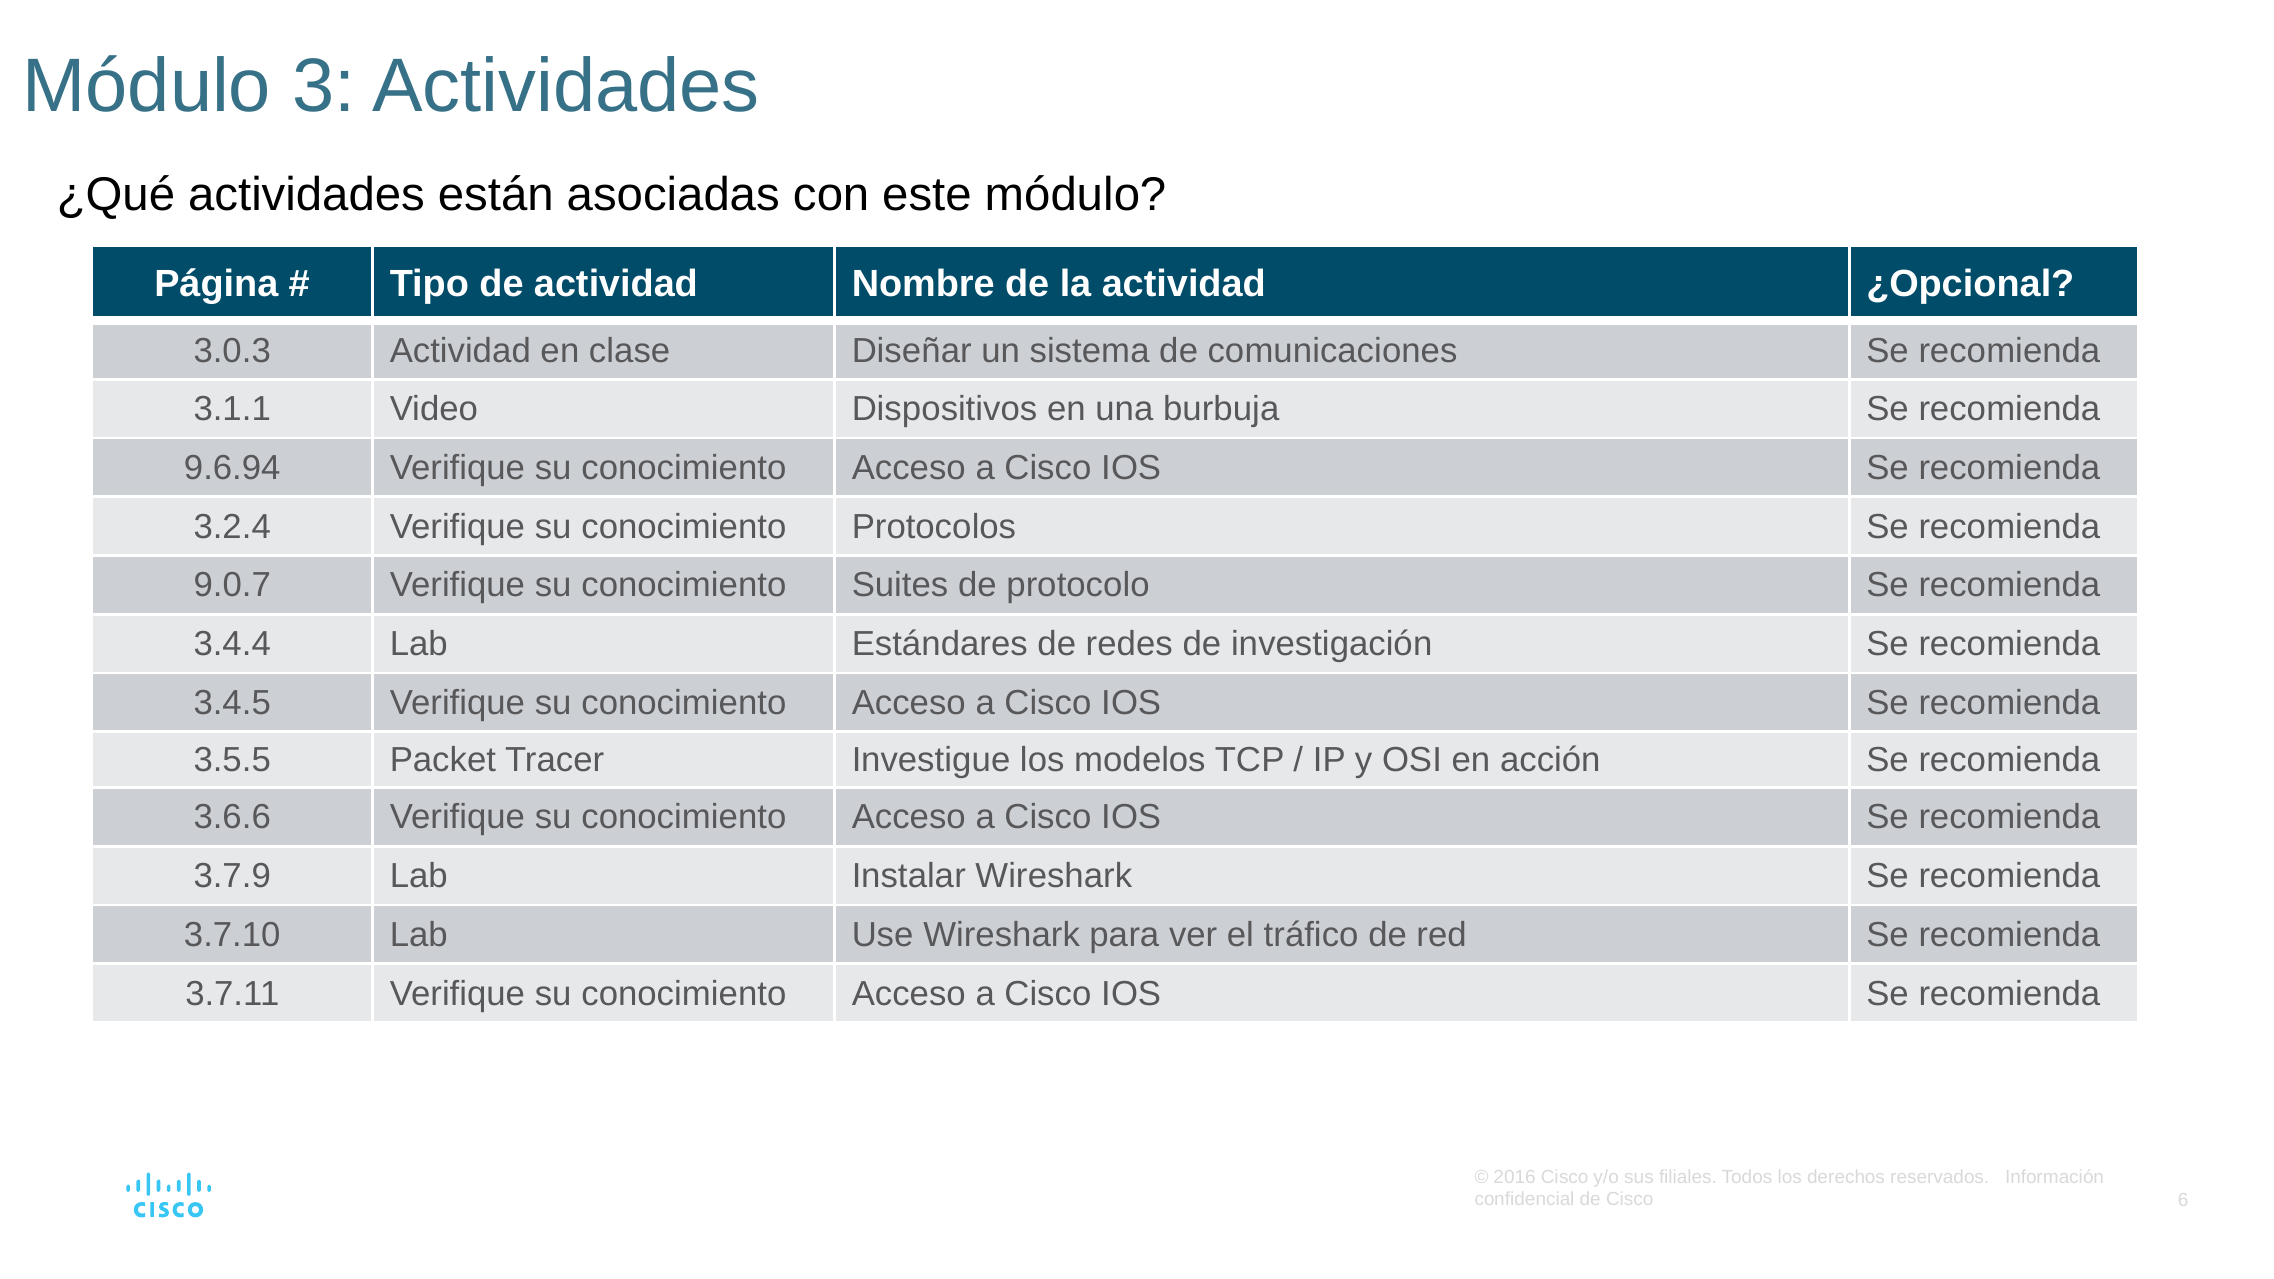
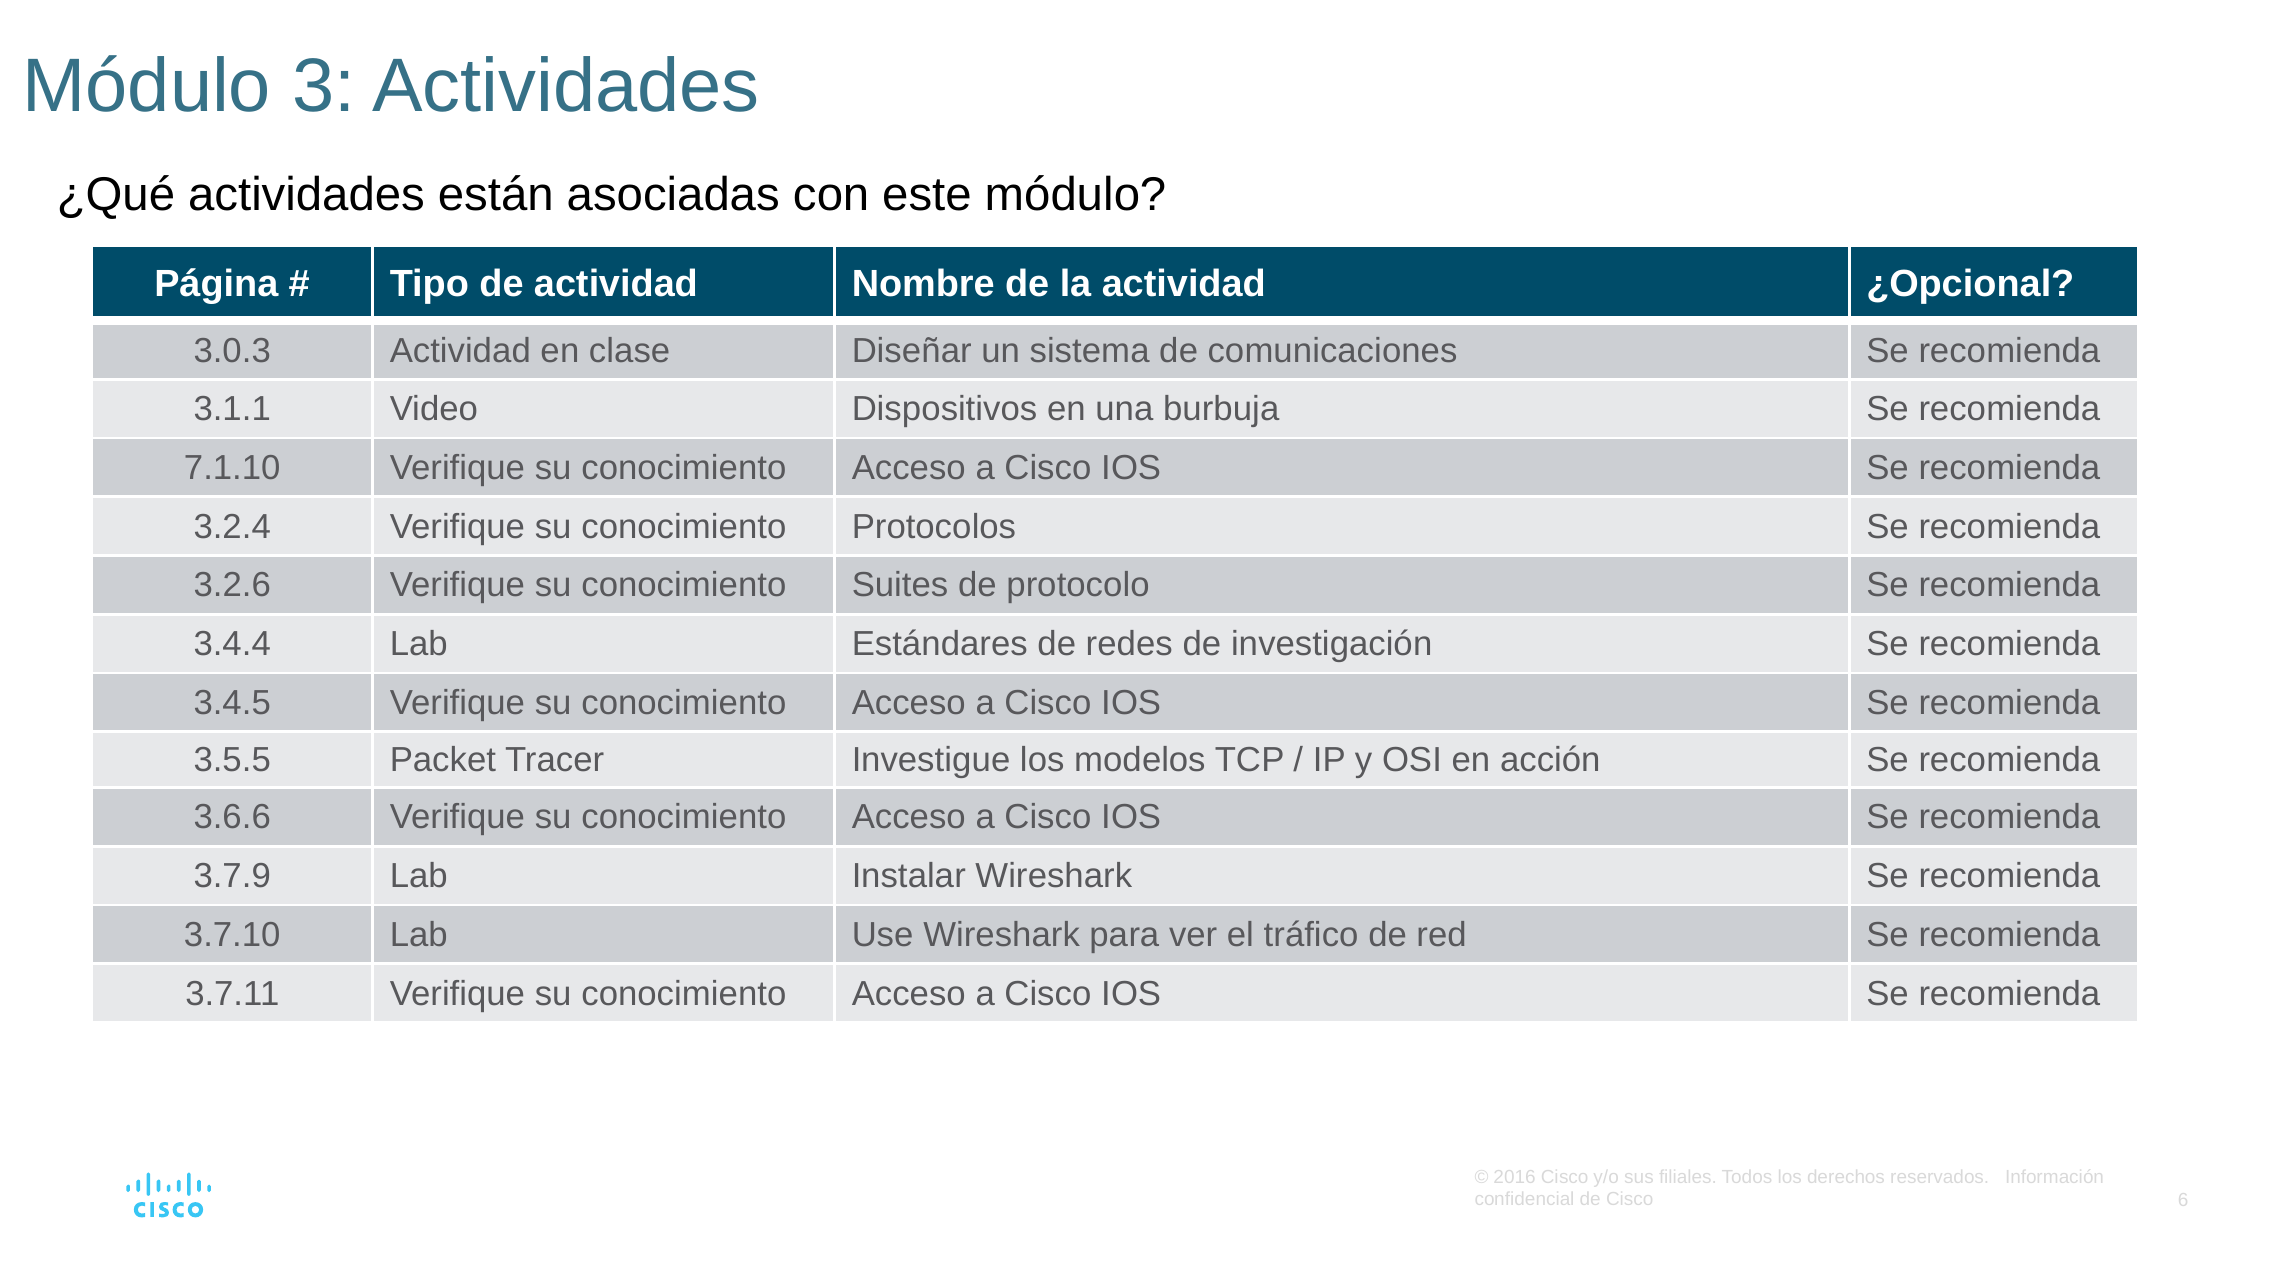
9.6.94: 9.6.94 -> 7.1.10 (232, 468)
9.0.7: 9.0.7 -> 3.2.6 (232, 586)
